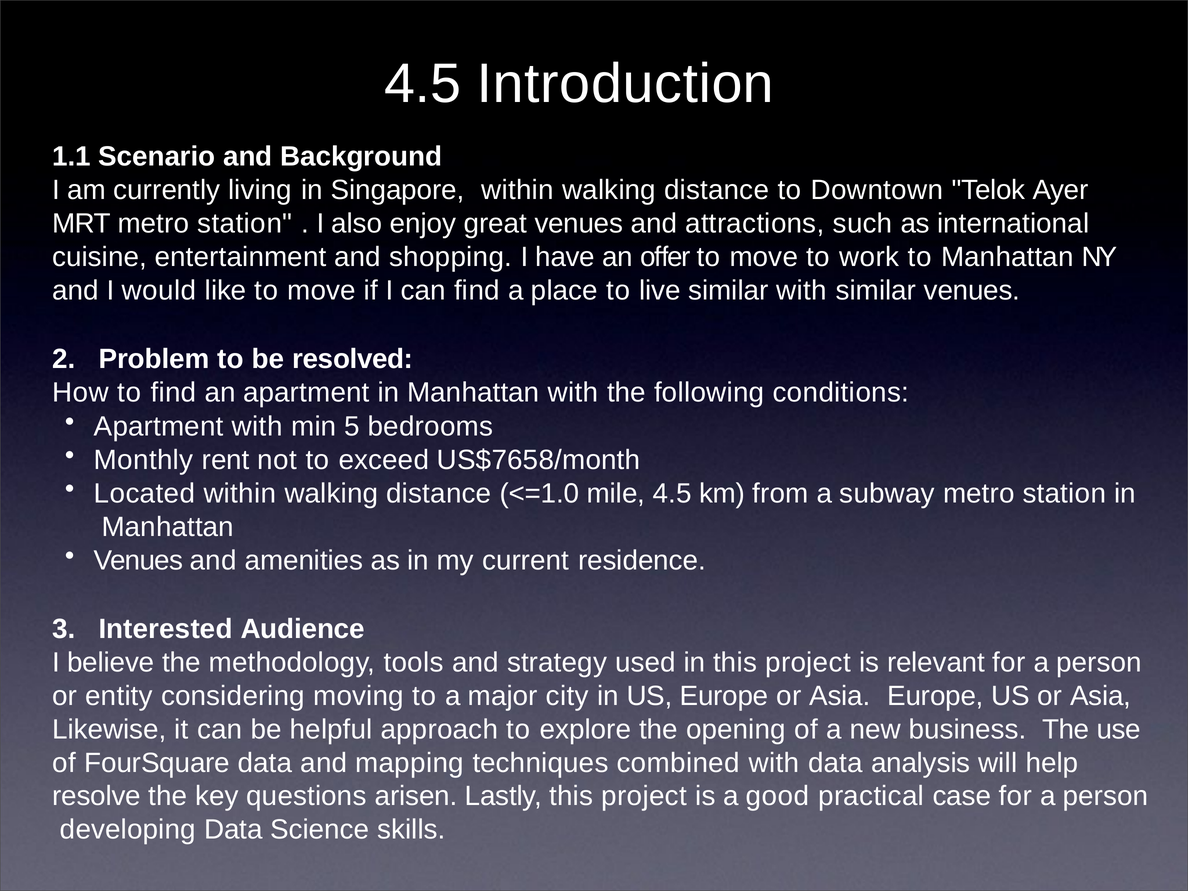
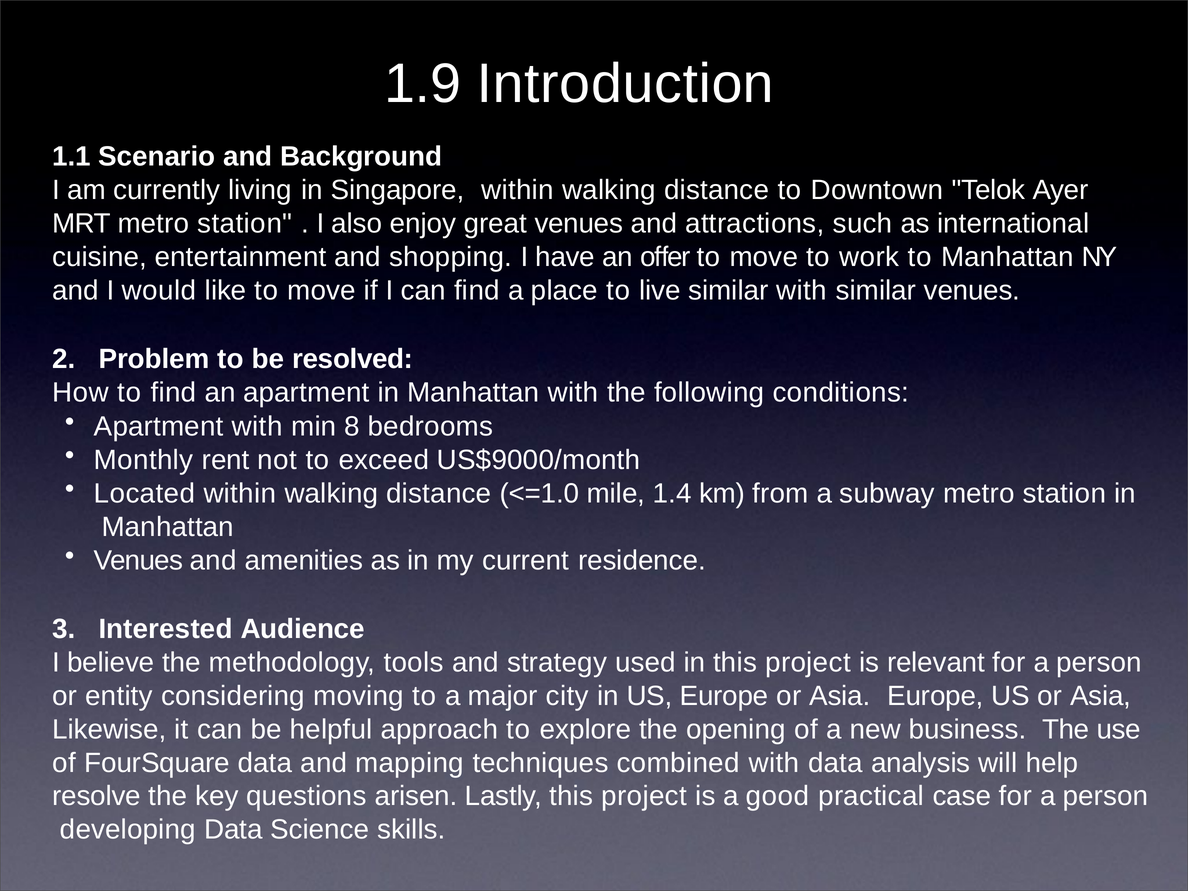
4.5: 4.5 -> 1.9 (423, 84)
5: 5 -> 8 (352, 426)
US$7658/month: US$7658/month -> US$9000/month (539, 460)
mile 4.5: 4.5 -> 1.4 (672, 493)
